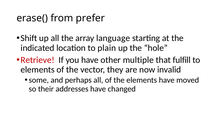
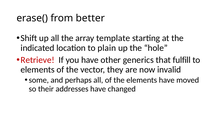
prefer: prefer -> better (90, 18)
language: language -> template (113, 38)
multiple: multiple -> generics (138, 60)
